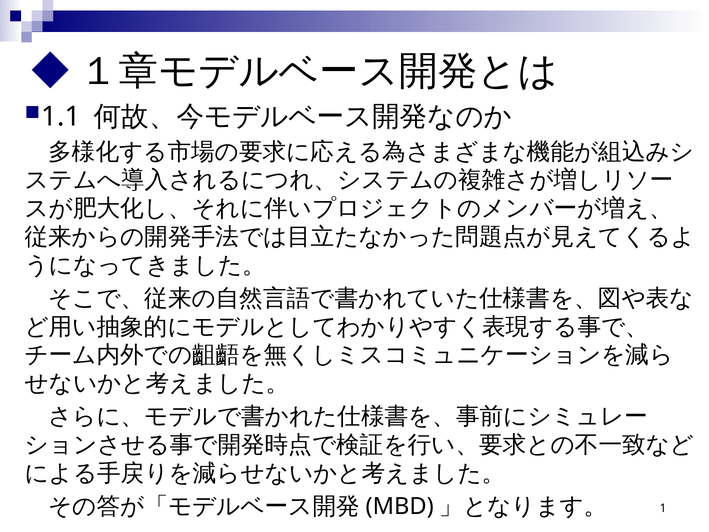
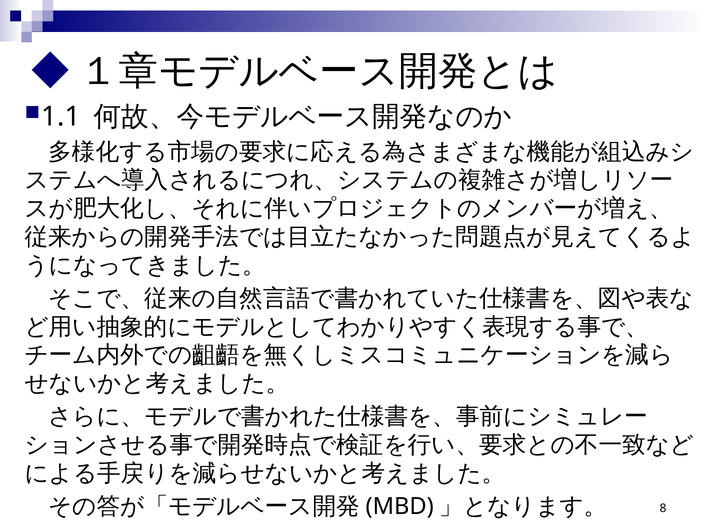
1: 1 -> 8 (663, 508)
